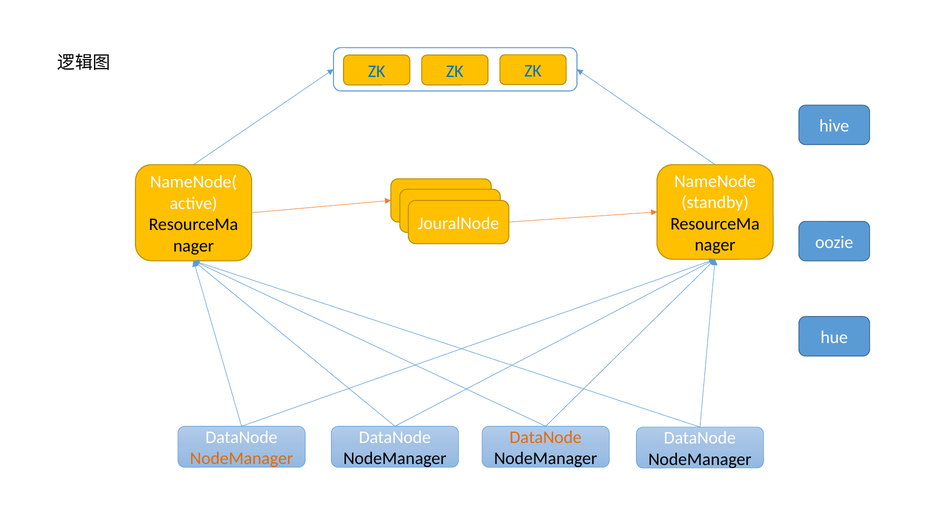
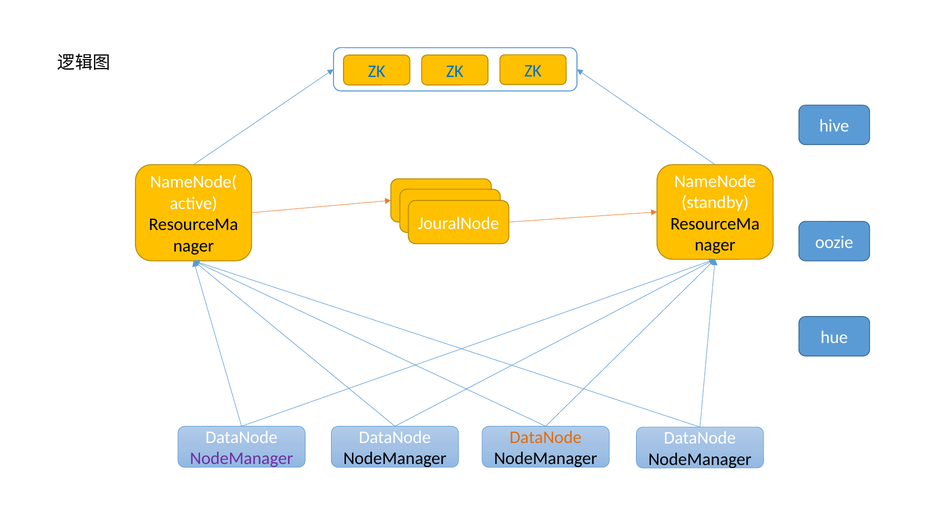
NodeManager colour: orange -> purple (241, 458)
